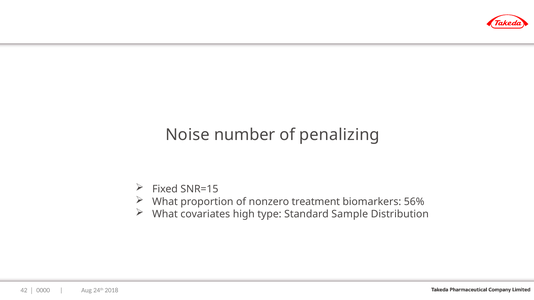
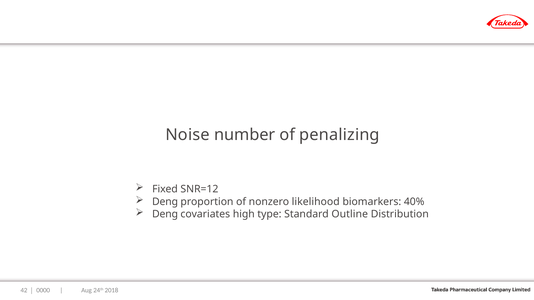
SNR=15: SNR=15 -> SNR=12 (199, 189)
What: What -> Deng (165, 202)
treatment: treatment -> likelihood (316, 202)
56%: 56% -> 40% (414, 202)
What: What -> Deng (165, 214)
Sample: Sample -> Outline (350, 214)
